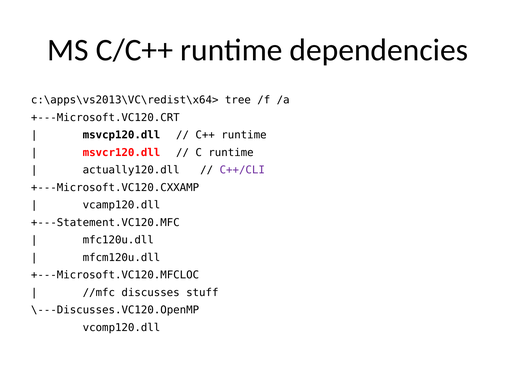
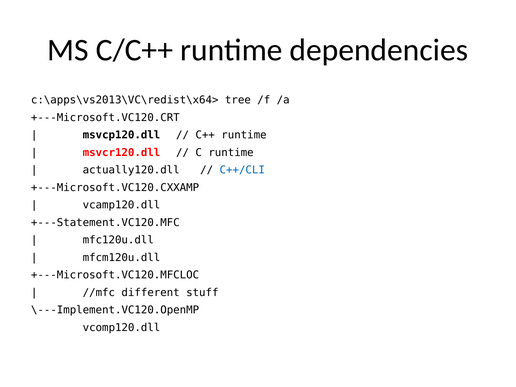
C++/CLI colour: purple -> blue (242, 170)
discusses: discusses -> different (151, 292)
\---Discusses.VC120.OpenMP: \---Discusses.VC120.OpenMP -> \---Implement.VC120.OpenMP (115, 310)
